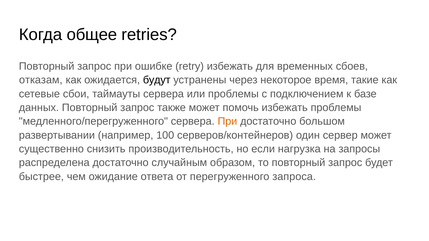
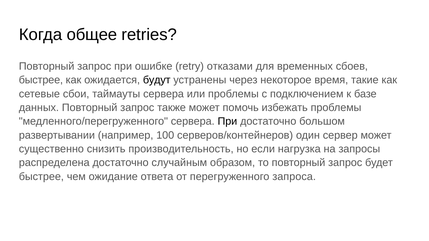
retry избежать: избежать -> отказами (230, 66)
отказам: отказам -> быстрее (41, 80)
При colour: orange -> black (227, 122)
